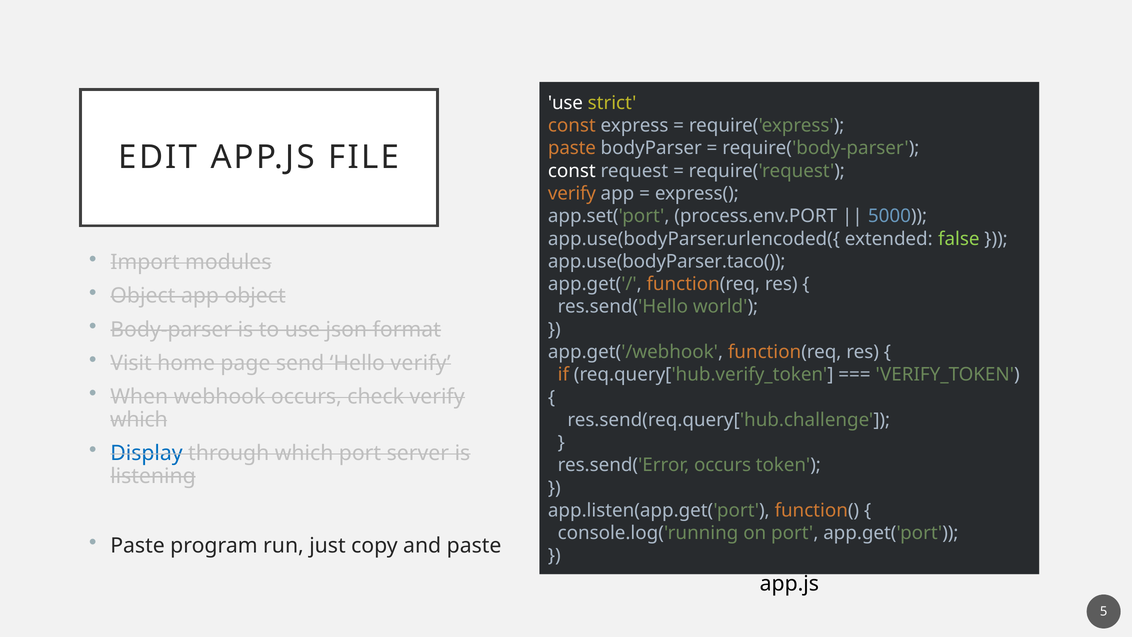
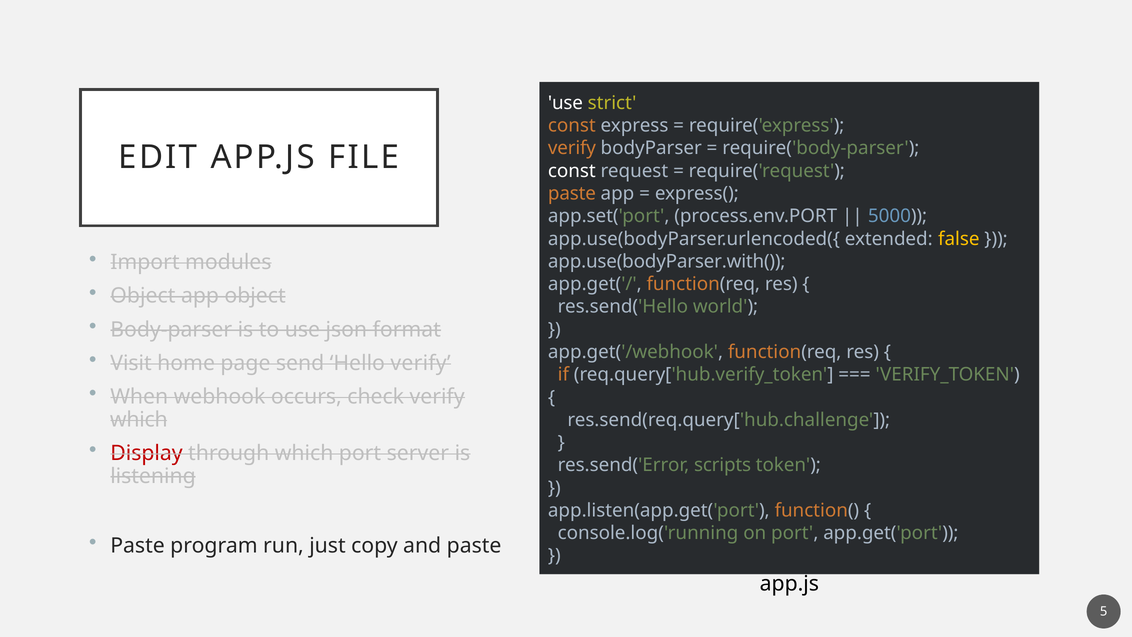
paste: paste -> verify (572, 148)
verify: verify -> paste (572, 193)
false colour: light green -> yellow (959, 239)
app.use(bodyParser.taco(: app.use(bodyParser.taco( -> app.use(bodyParser.with( (667, 261)
Display colour: blue -> red (146, 453)
res.send('Error occurs: occurs -> scripts (723, 465)
